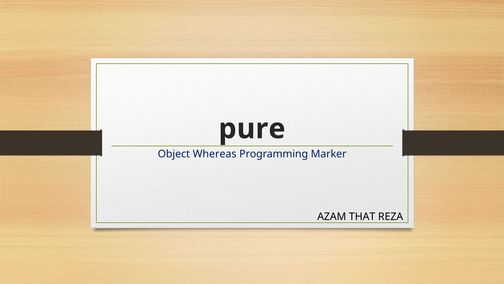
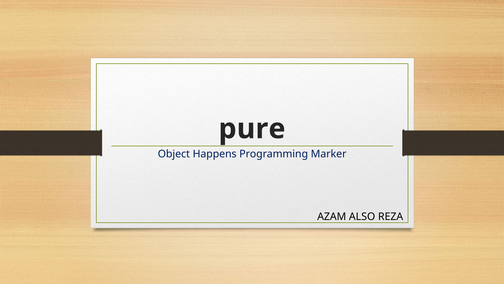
Whereas: Whereas -> Happens (215, 154)
THAT: THAT -> ALSO (362, 216)
